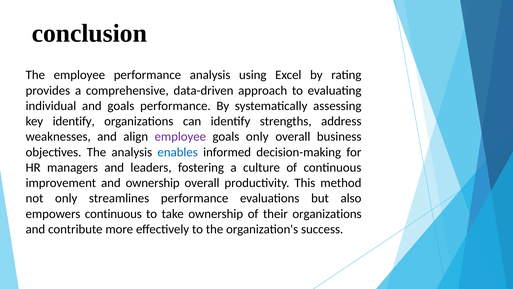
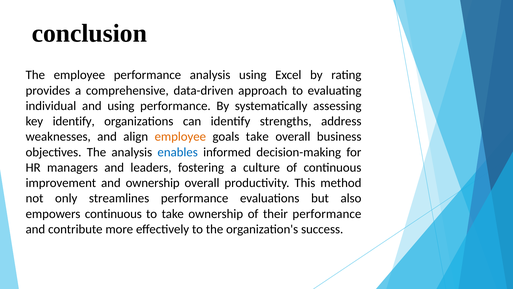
and goals: goals -> using (121, 106)
employee colour: purple -> orange (180, 137)
goals only: only -> take (257, 137)
their organizations: organizations -> performance (327, 213)
